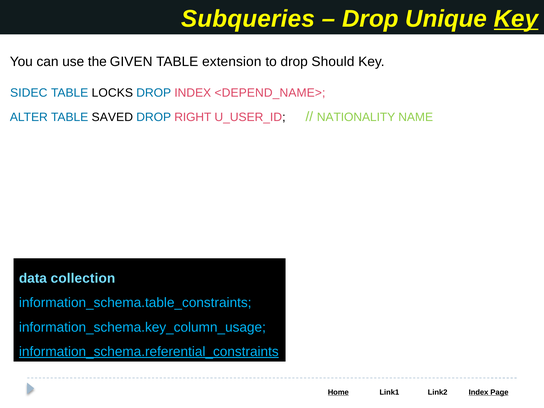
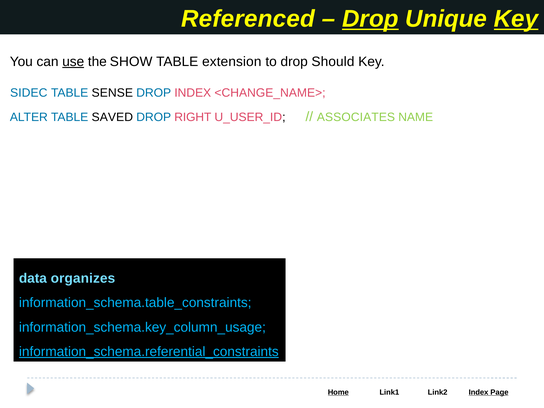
Subqueries: Subqueries -> Referenced (248, 19)
Drop underline: none -> present (370, 19)
use underline: none -> present (73, 62)
GIVEN: GIVEN -> SHOW (131, 62)
LOCKS: LOCKS -> SENSE (112, 93)
<DEPEND_NAME>: <DEPEND_NAME> -> <CHANGE_NAME> (270, 93)
NATIONALITY: NATIONALITY -> ASSOCIATES (356, 117)
collection: collection -> organizes (83, 278)
